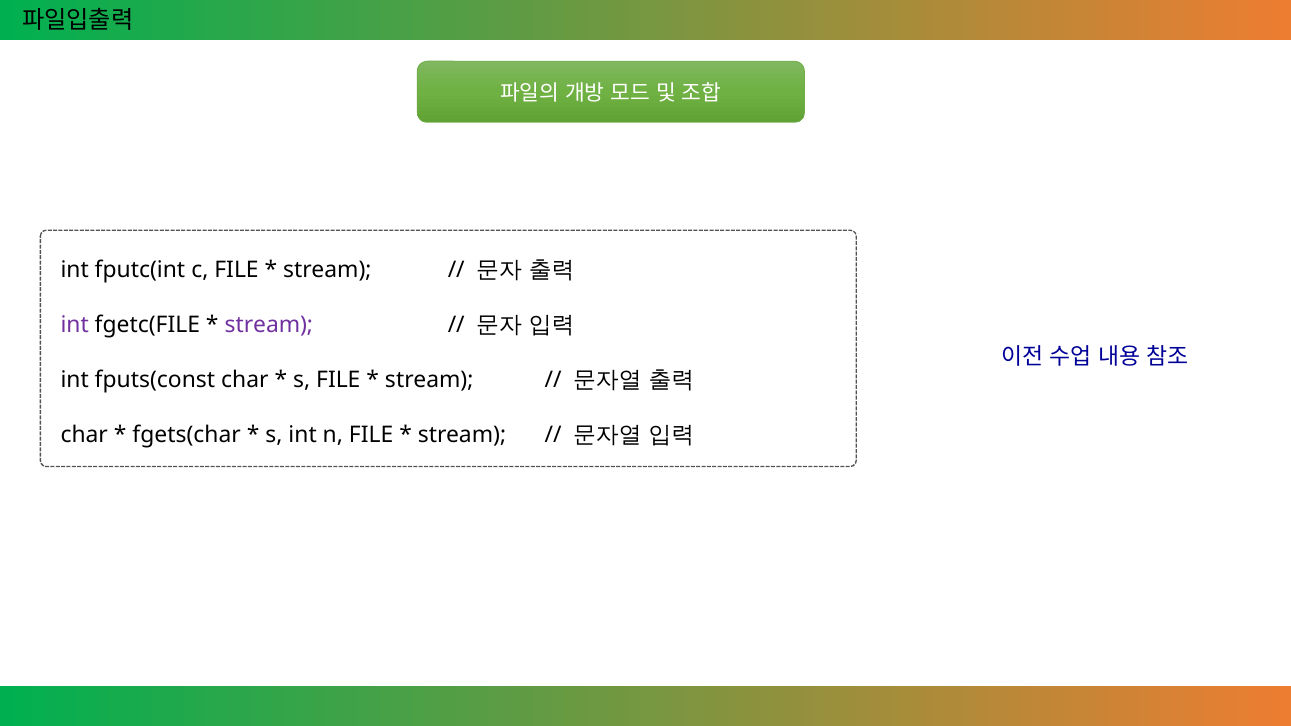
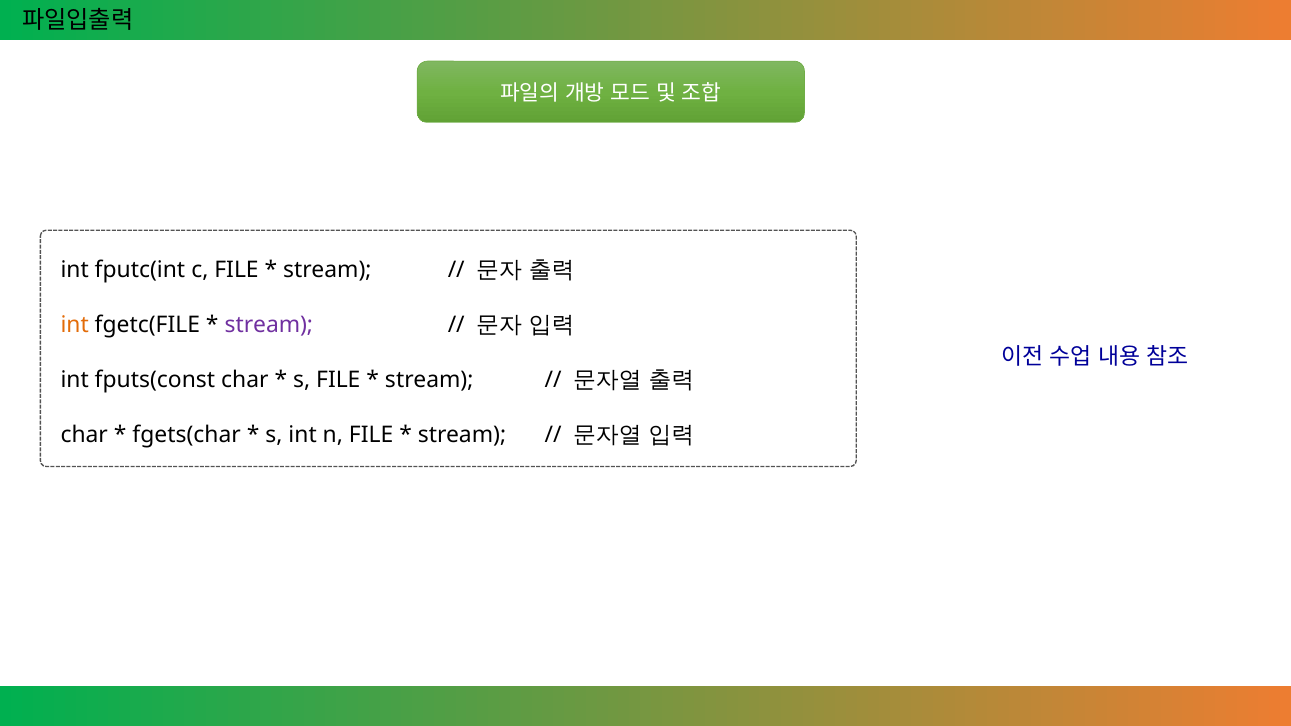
int colour: purple -> orange (75, 325)
